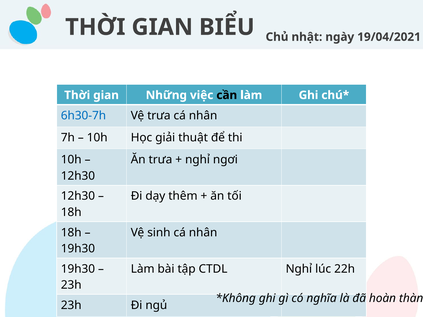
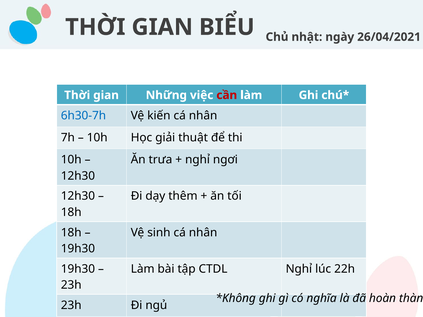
19/04/2021: 19/04/2021 -> 26/04/2021 (389, 37)
cần colour: black -> red (227, 95)
Vệ trưa: trưa -> kiến (159, 116)
